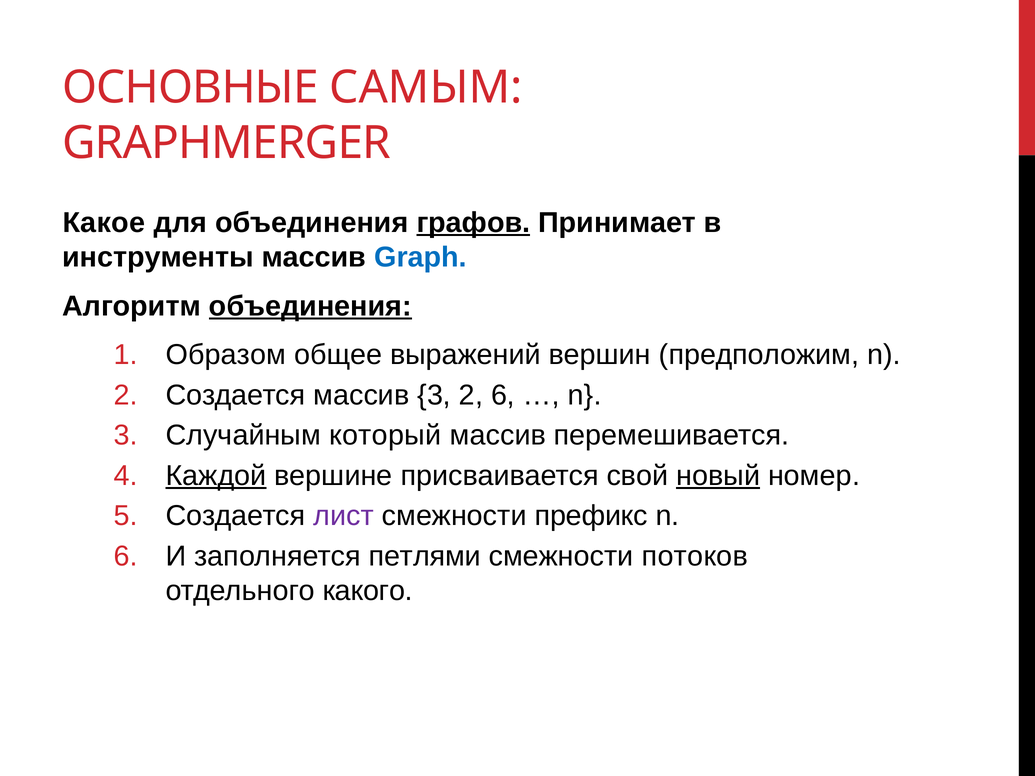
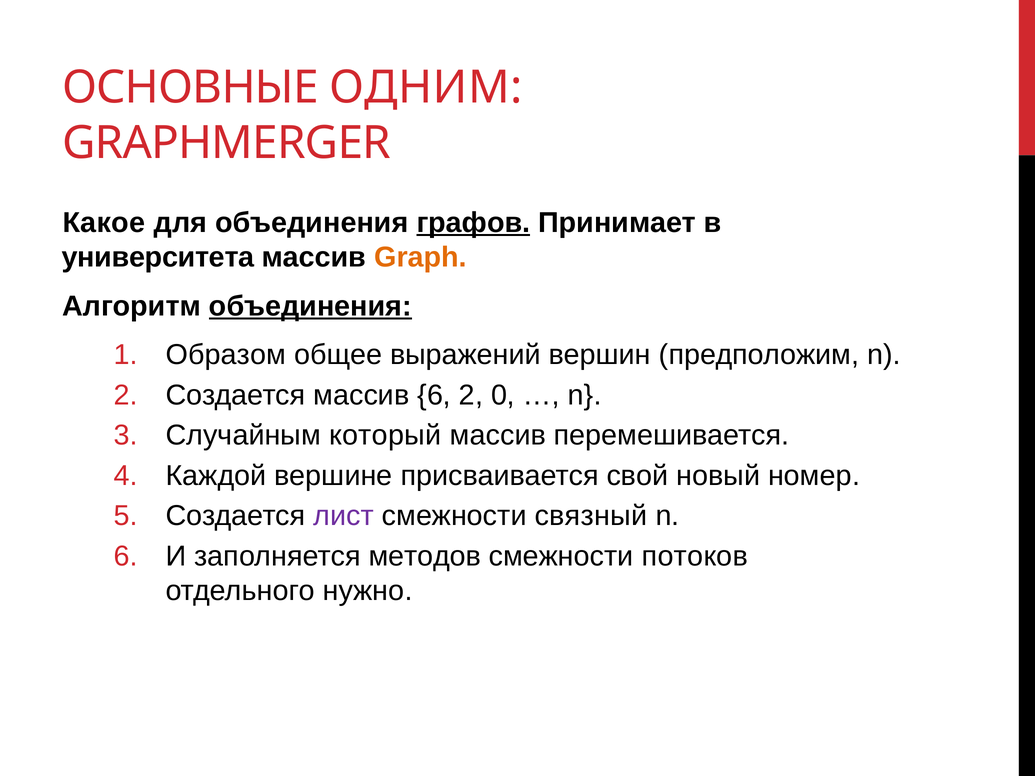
САМЫМ: САМЫМ -> ОДНИМ (426, 88)
инструменты: инструменты -> университета (158, 257)
Graph colour: blue -> orange (420, 257)
массив 3: 3 -> 6 (434, 395)
2 6: 6 -> 0 (503, 395)
Каждой underline: present -> none (216, 476)
новый underline: present -> none (718, 476)
префикс: префикс -> связный (591, 516)
петлями: петлями -> методов (425, 556)
какого: какого -> нужно (368, 591)
